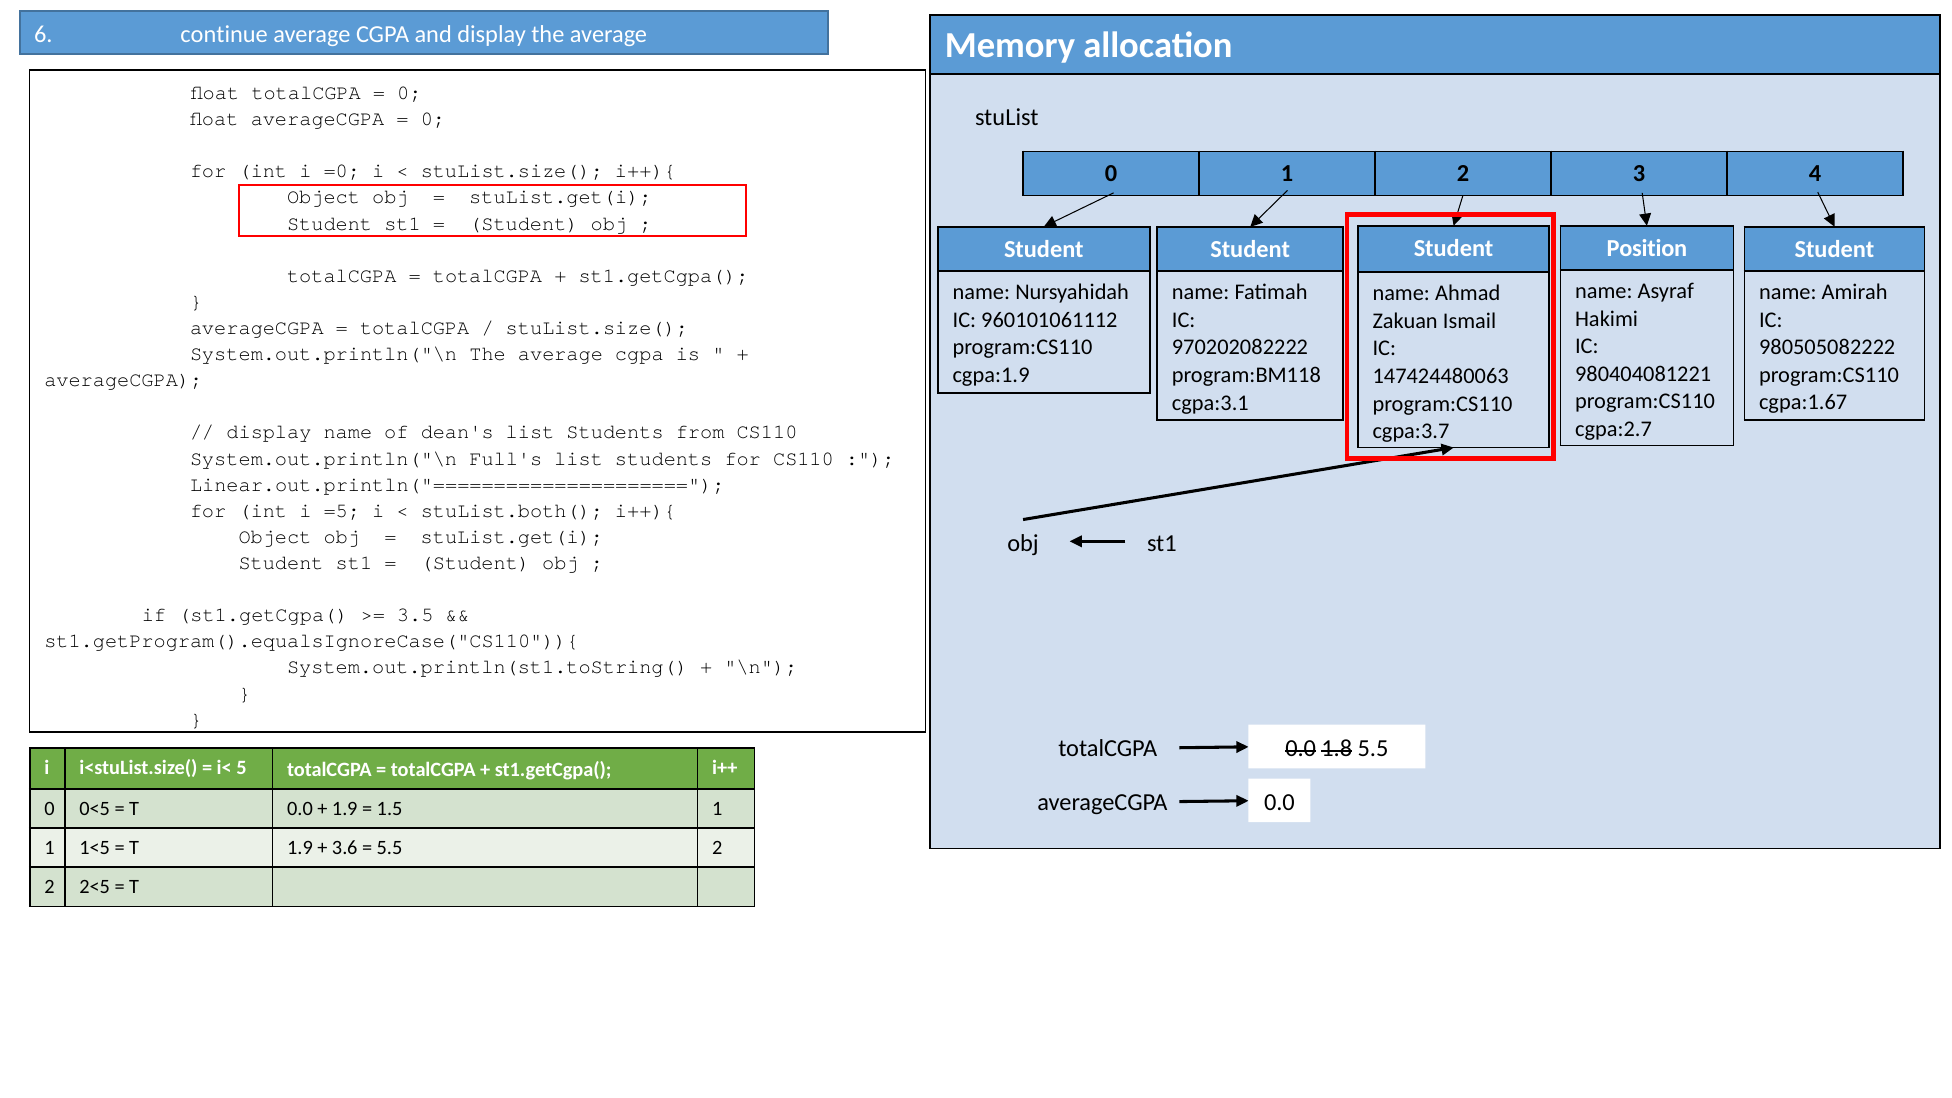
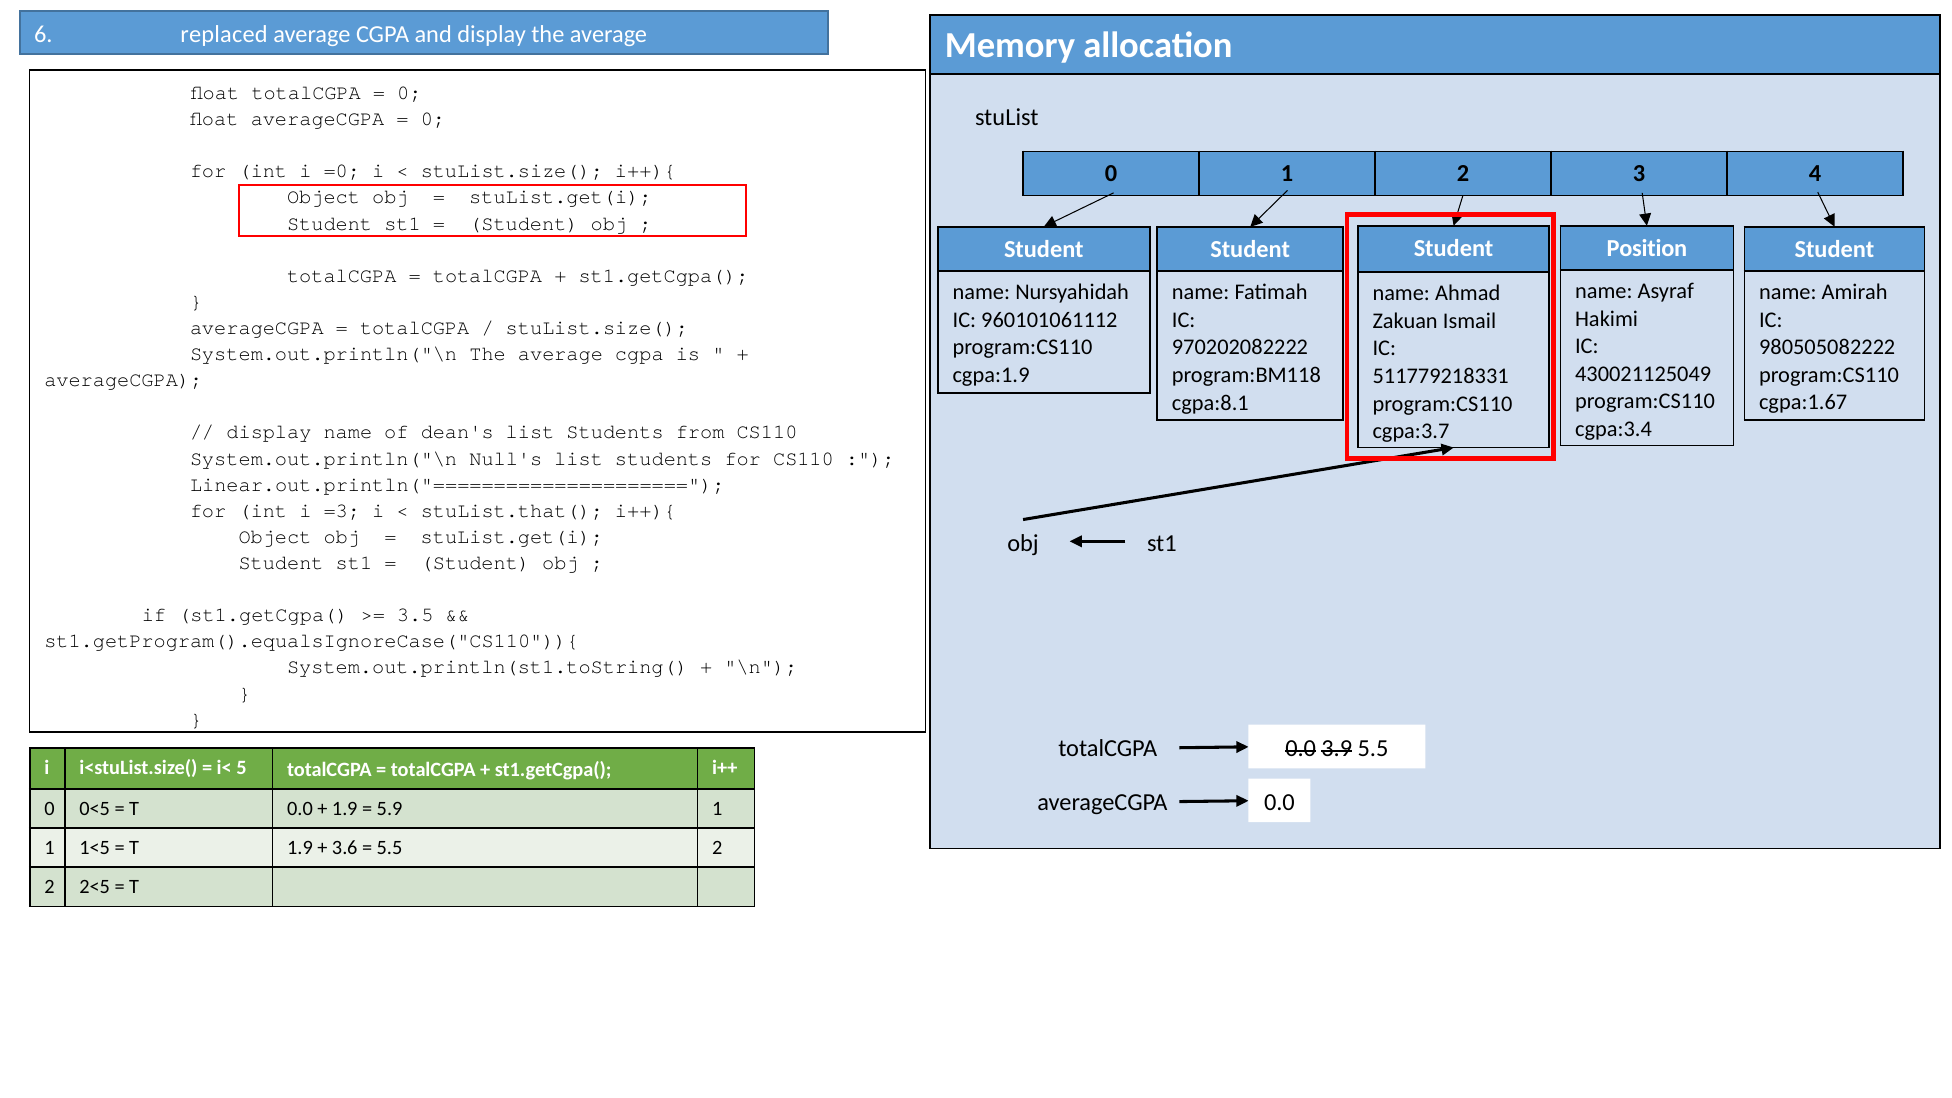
continue: continue -> replaced (224, 34)
980404081221: 980404081221 -> 430021125049 (1643, 374)
147424480063: 147424480063 -> 511779218331 (1441, 376)
cgpa:3.1: cgpa:3.1 -> cgpa:8.1 (1210, 403)
cgpa:2.7: cgpa:2.7 -> cgpa:3.4 (1614, 429)
Full's: Full's -> Null's (506, 458)
=5: =5 -> =3 (342, 511)
stuList.both(: stuList.both( -> stuList.that( (512, 511)
1.8: 1.8 -> 3.9 (1337, 748)
1.5: 1.5 -> 5.9 (390, 809)
